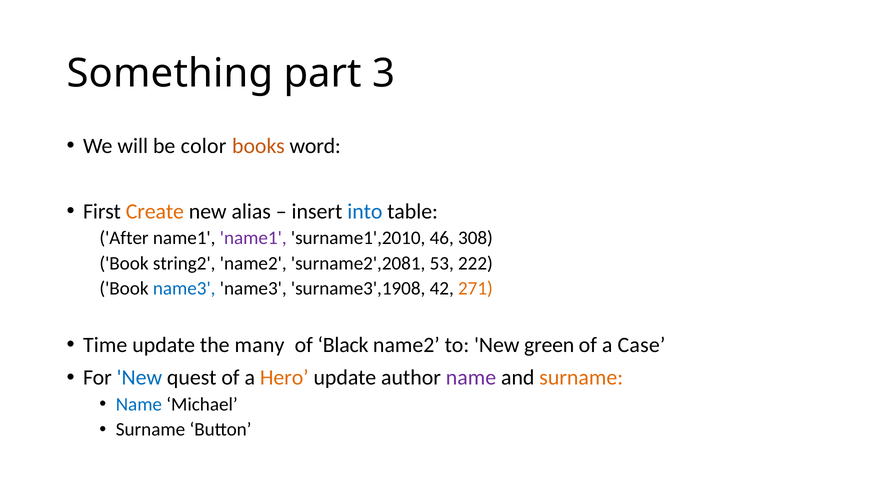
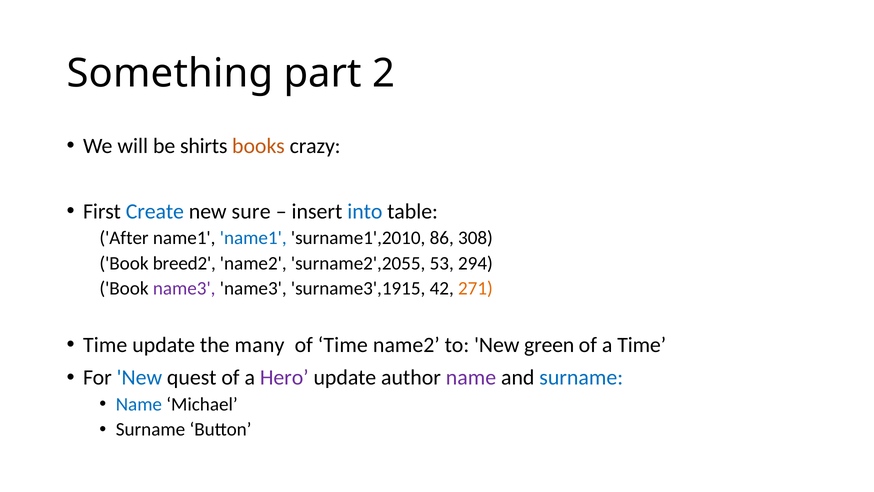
3: 3 -> 2 (384, 73)
color: color -> shirts (204, 146)
word: word -> crazy (315, 146)
Create colour: orange -> blue (155, 211)
alias: alias -> sure (251, 211)
name1 colour: purple -> blue (253, 238)
46: 46 -> 86 (442, 238)
string2: string2 -> breed2 (184, 263)
surname2',2081: surname2',2081 -> surname2',2055 (358, 263)
222: 222 -> 294 (475, 263)
name3 colour: blue -> purple (184, 288)
surname3',1908: surname3',1908 -> surname3',1915 (358, 288)
of Black: Black -> Time (343, 345)
a Case: Case -> Time (642, 345)
Hero colour: orange -> purple (284, 377)
surname colour: orange -> blue (581, 377)
